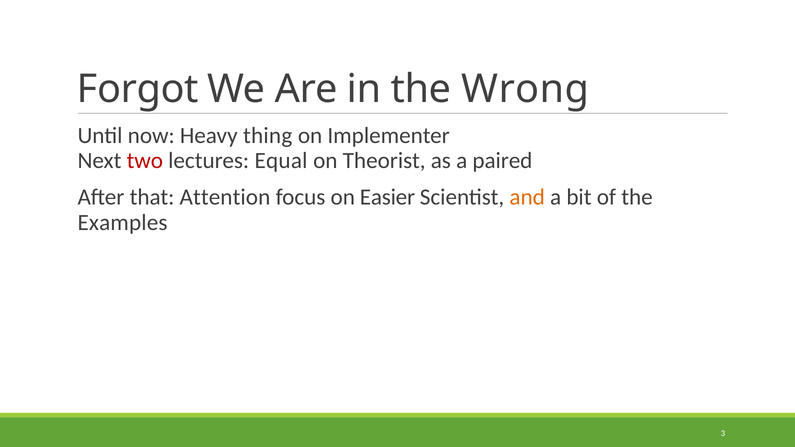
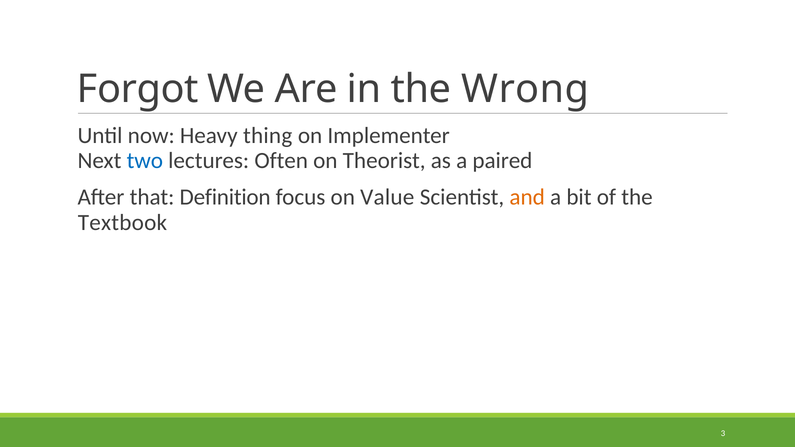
two colour: red -> blue (145, 161)
Equal: Equal -> Often (281, 161)
Attention: Attention -> Definition (225, 197)
Easier: Easier -> Value (387, 197)
Examples: Examples -> Textbook (122, 222)
